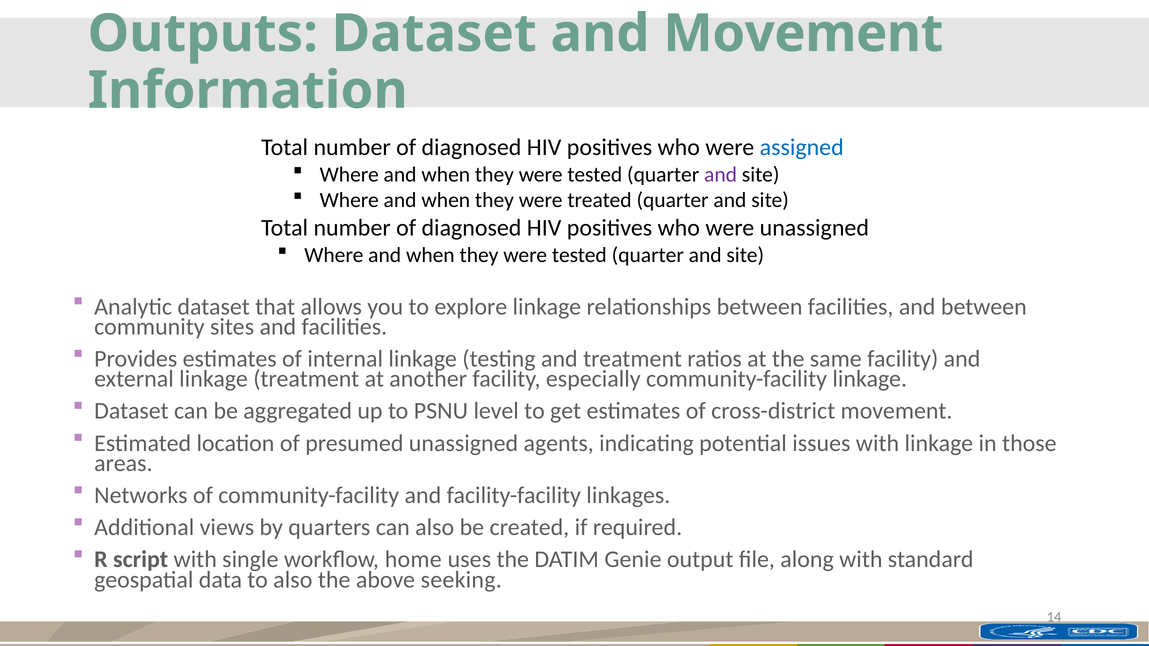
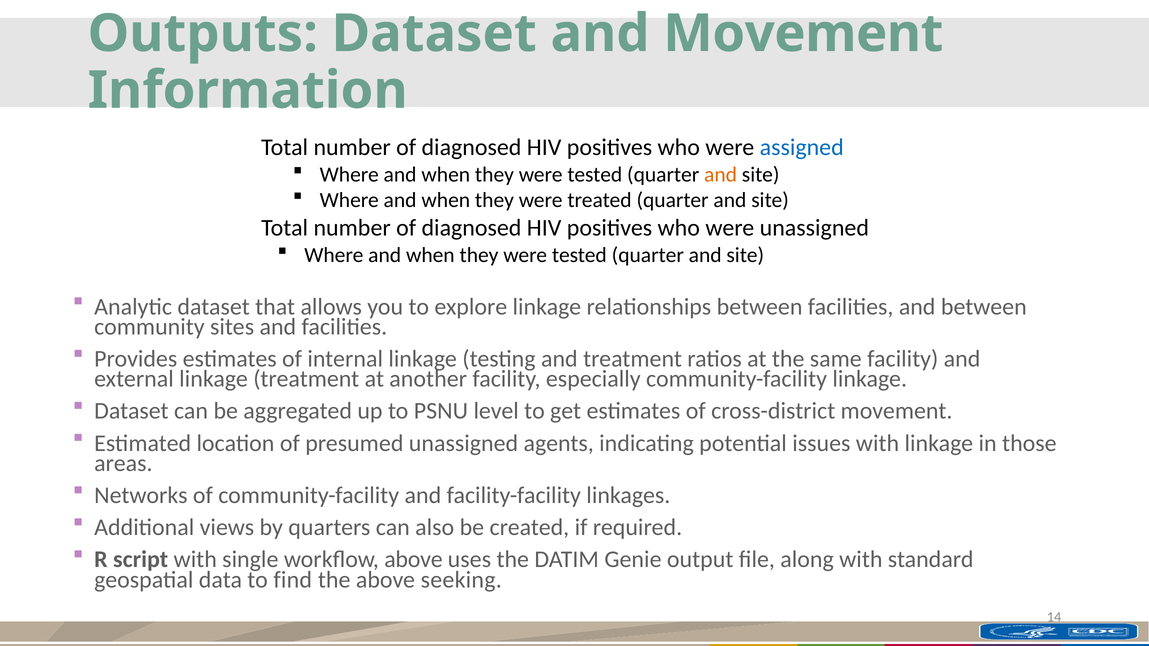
and colour: purple -> orange (721, 175)
workflow home: home -> above (413, 560)
to also: also -> find (293, 580)
